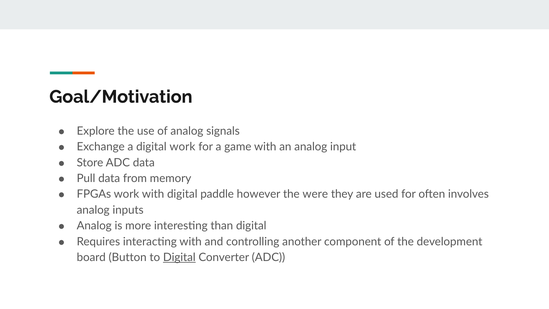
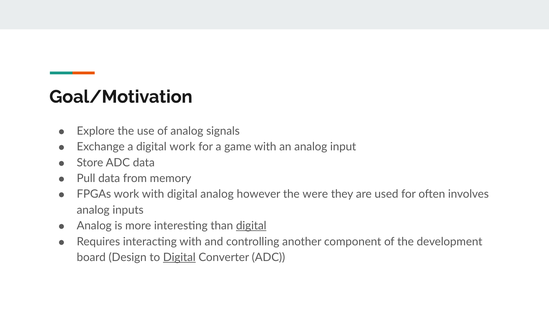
digital paddle: paddle -> analog (217, 194)
digital underline: none -> present (251, 226)
Button: Button -> Design (128, 257)
